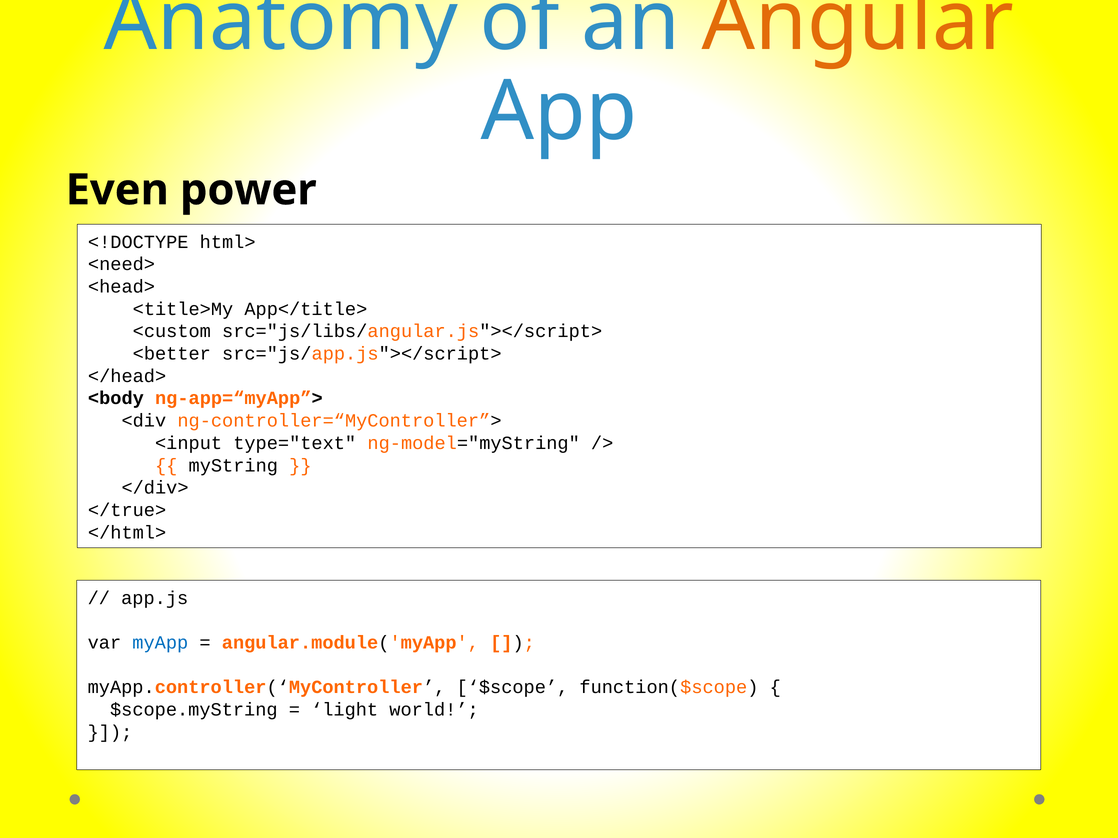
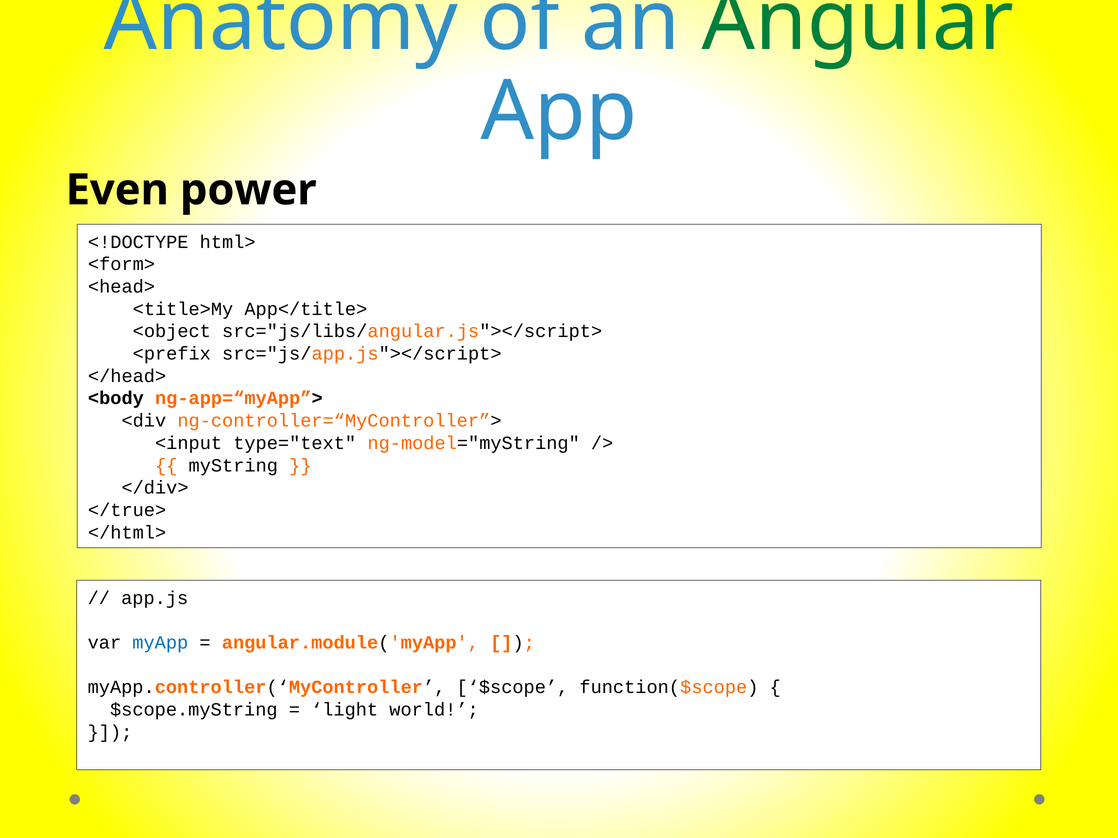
Angular colour: orange -> green (858, 22)
<need>: <need> -> <form> (122, 264)
<custom: <custom -> <object (172, 332)
<better: <better -> <prefix (172, 354)
